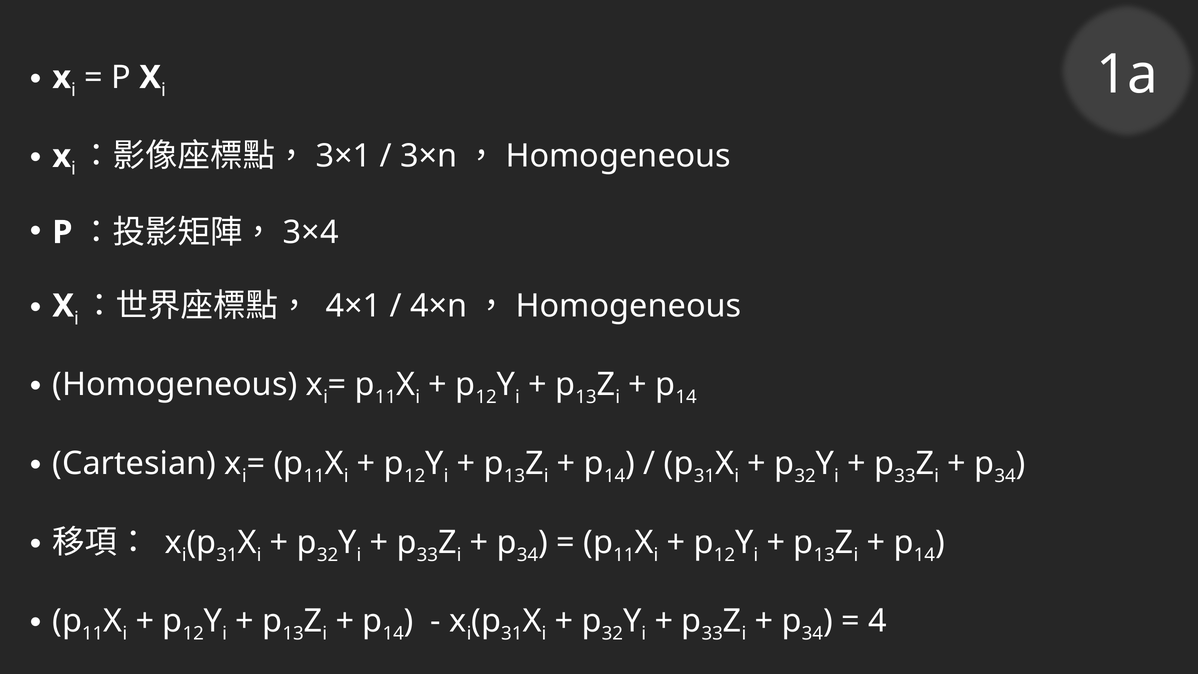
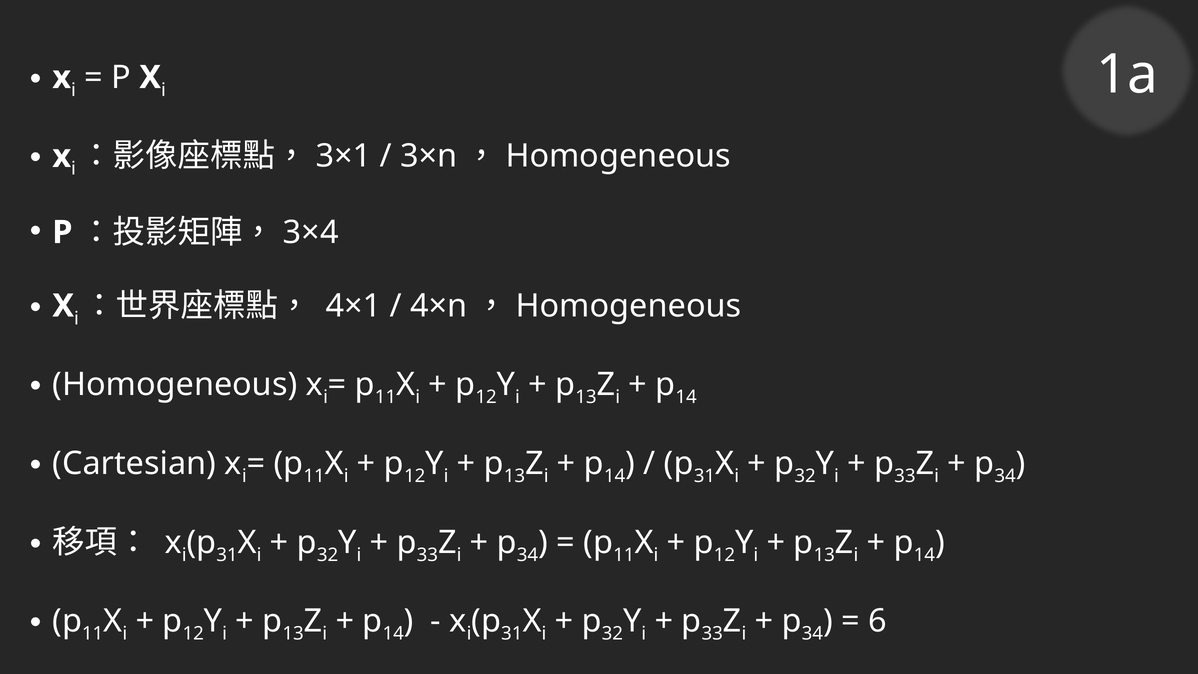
4: 4 -> 6 (878, 621)
